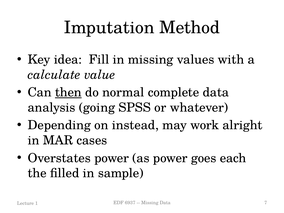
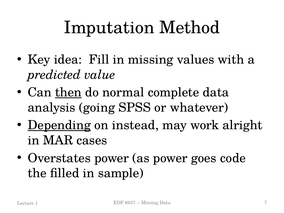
calculate: calculate -> predicted (54, 75)
Depending underline: none -> present (59, 125)
each: each -> code (233, 158)
